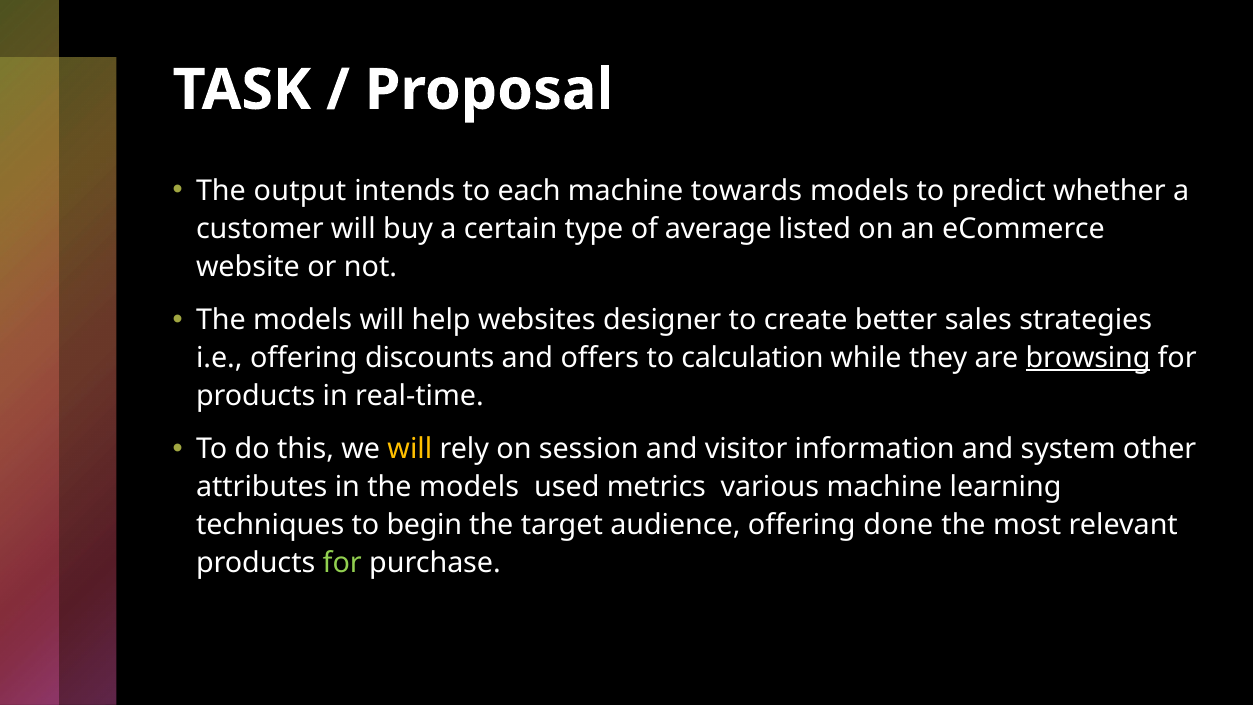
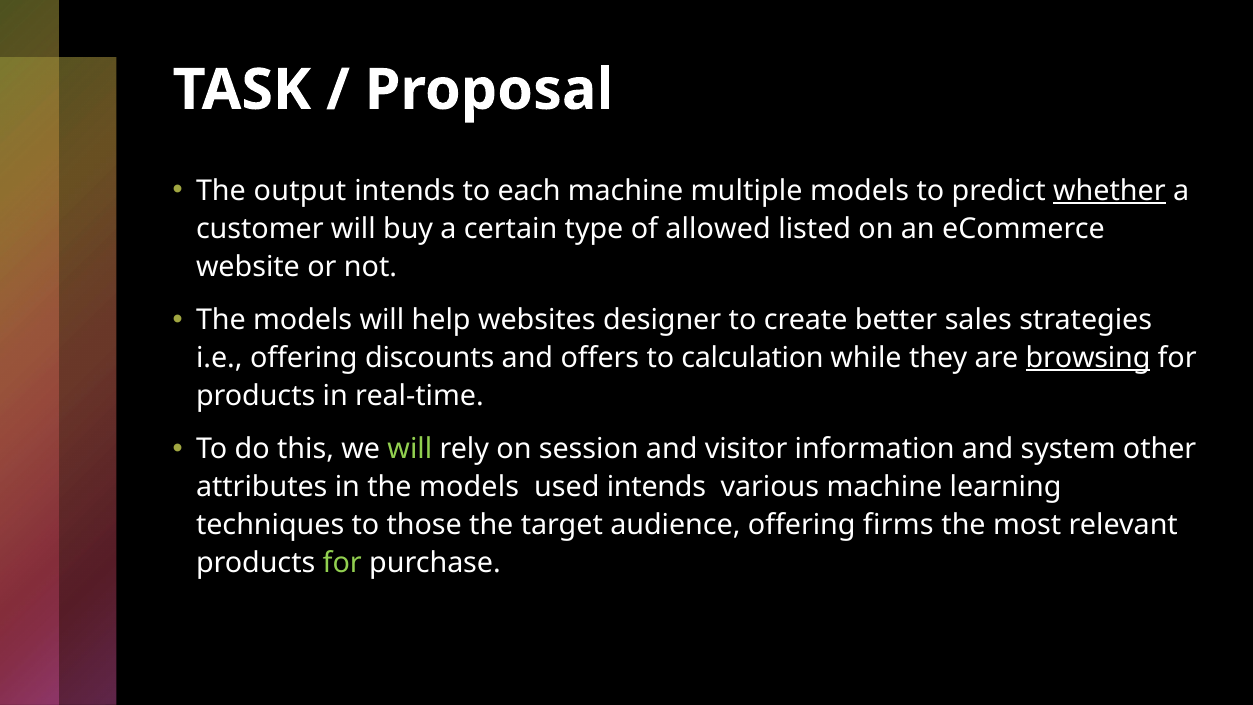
towards: towards -> multiple (747, 191)
whether underline: none -> present (1109, 191)
average: average -> allowed (718, 229)
will colour: yellow -> light green (410, 449)
used metrics: metrics -> intends (656, 487)
begin: begin -> those (424, 525)
done: done -> firms (898, 525)
